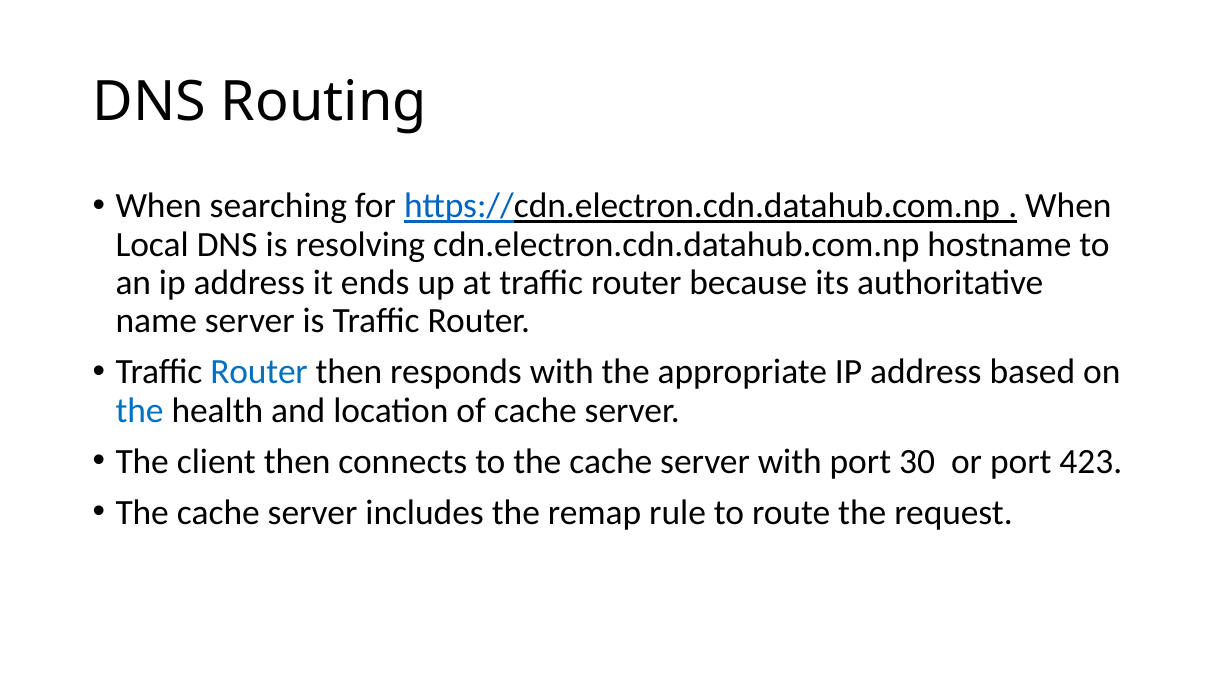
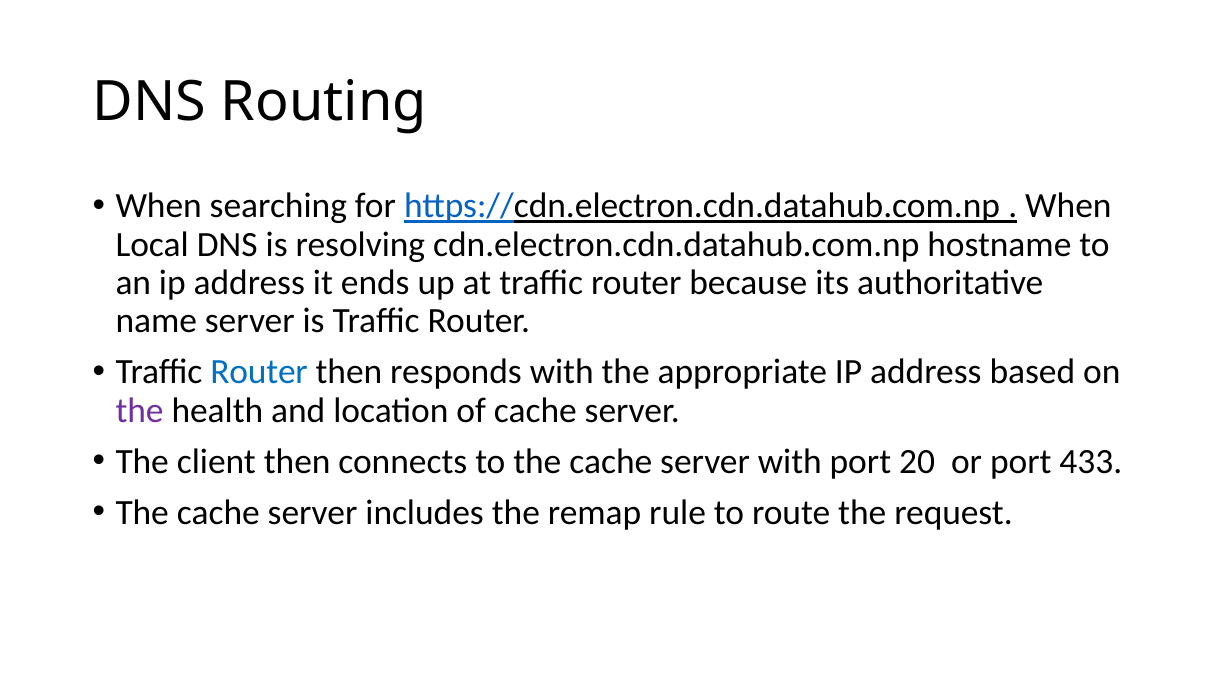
the colour: blue -> purple (140, 411)
30: 30 -> 20 (917, 461)
423: 423 -> 433 (1091, 461)
